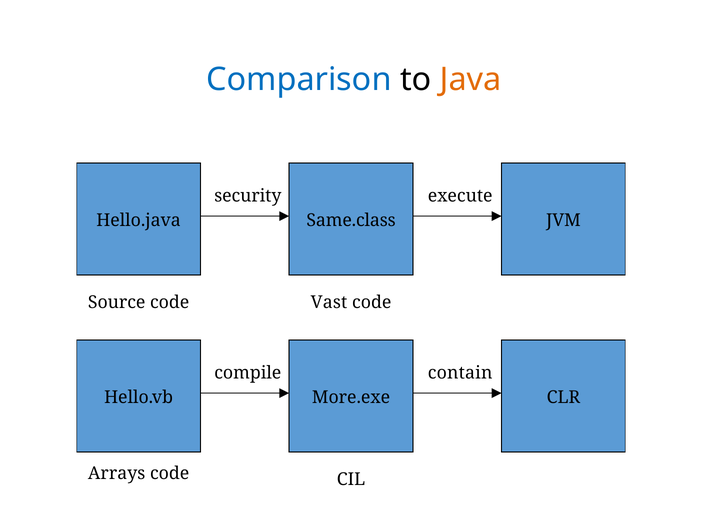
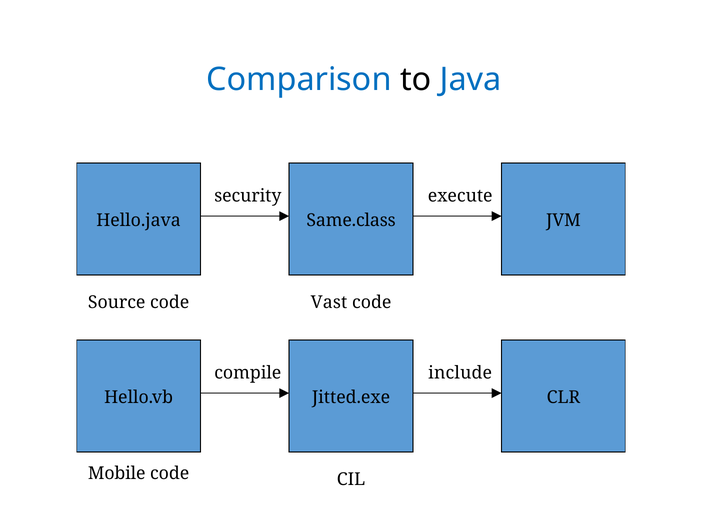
Java colour: orange -> blue (471, 79)
contain: contain -> include (460, 373)
More.exe: More.exe -> Jitted.exe (351, 397)
Arrays: Arrays -> Mobile (117, 473)
